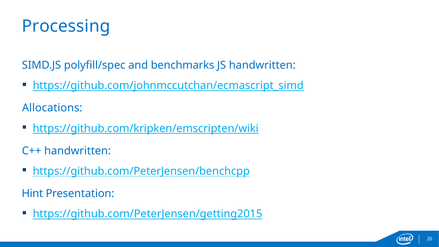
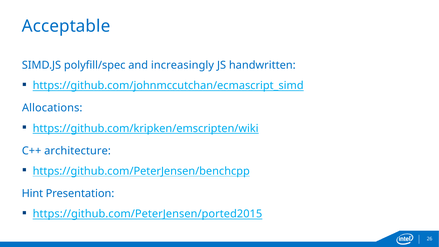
Processing: Processing -> Acceptable (66, 26)
benchmarks: benchmarks -> increasingly (182, 65)
C++ handwritten: handwritten -> architecture (78, 151)
https://github.com/PeterJensen/getting2015: https://github.com/PeterJensen/getting2015 -> https://github.com/PeterJensen/ported2015 (147, 214)
